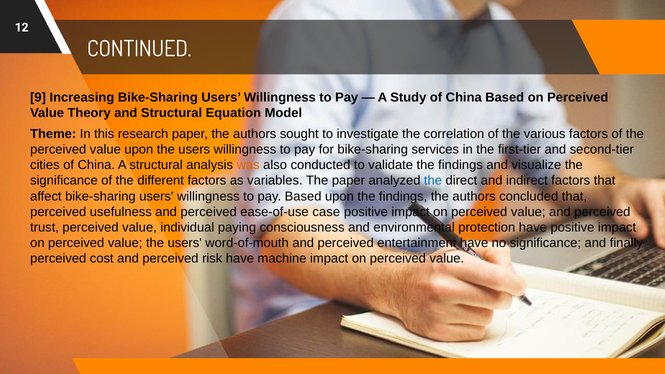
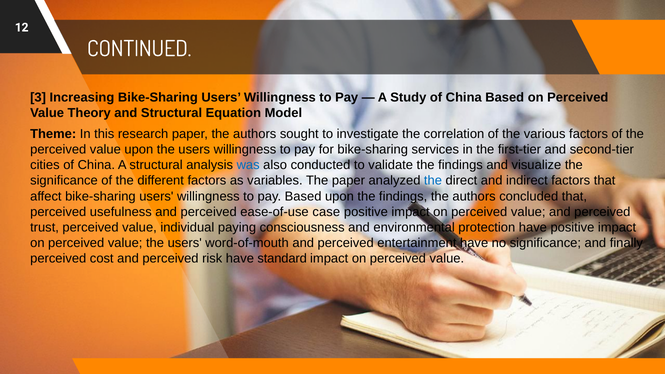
9: 9 -> 3 (38, 98)
was colour: orange -> blue (248, 165)
machine: machine -> standard (282, 258)
